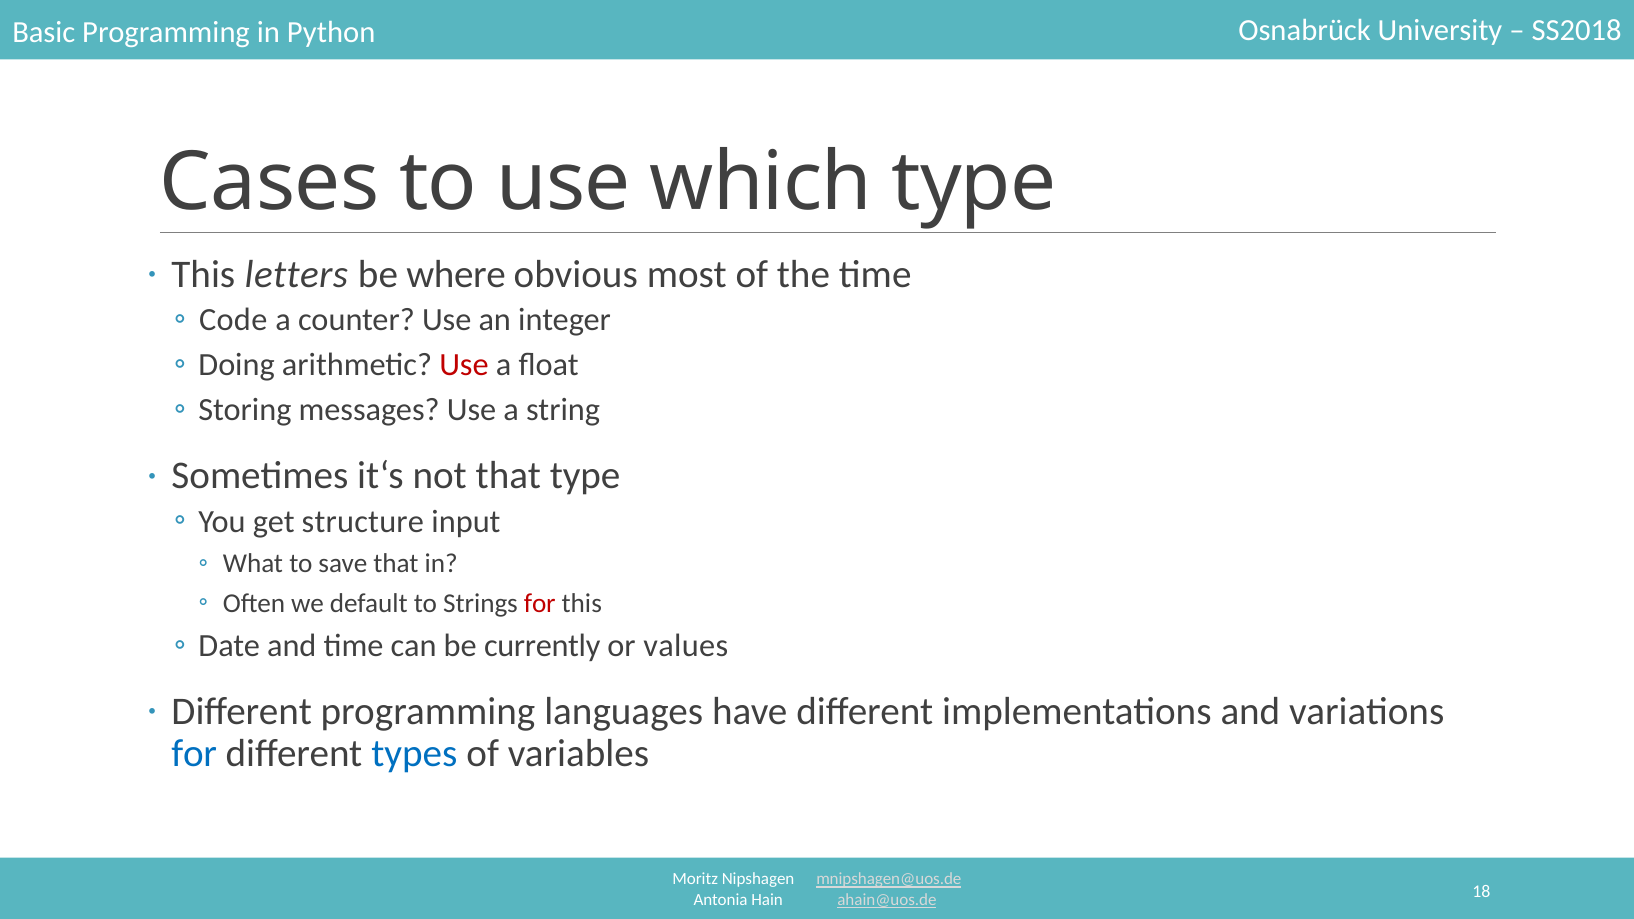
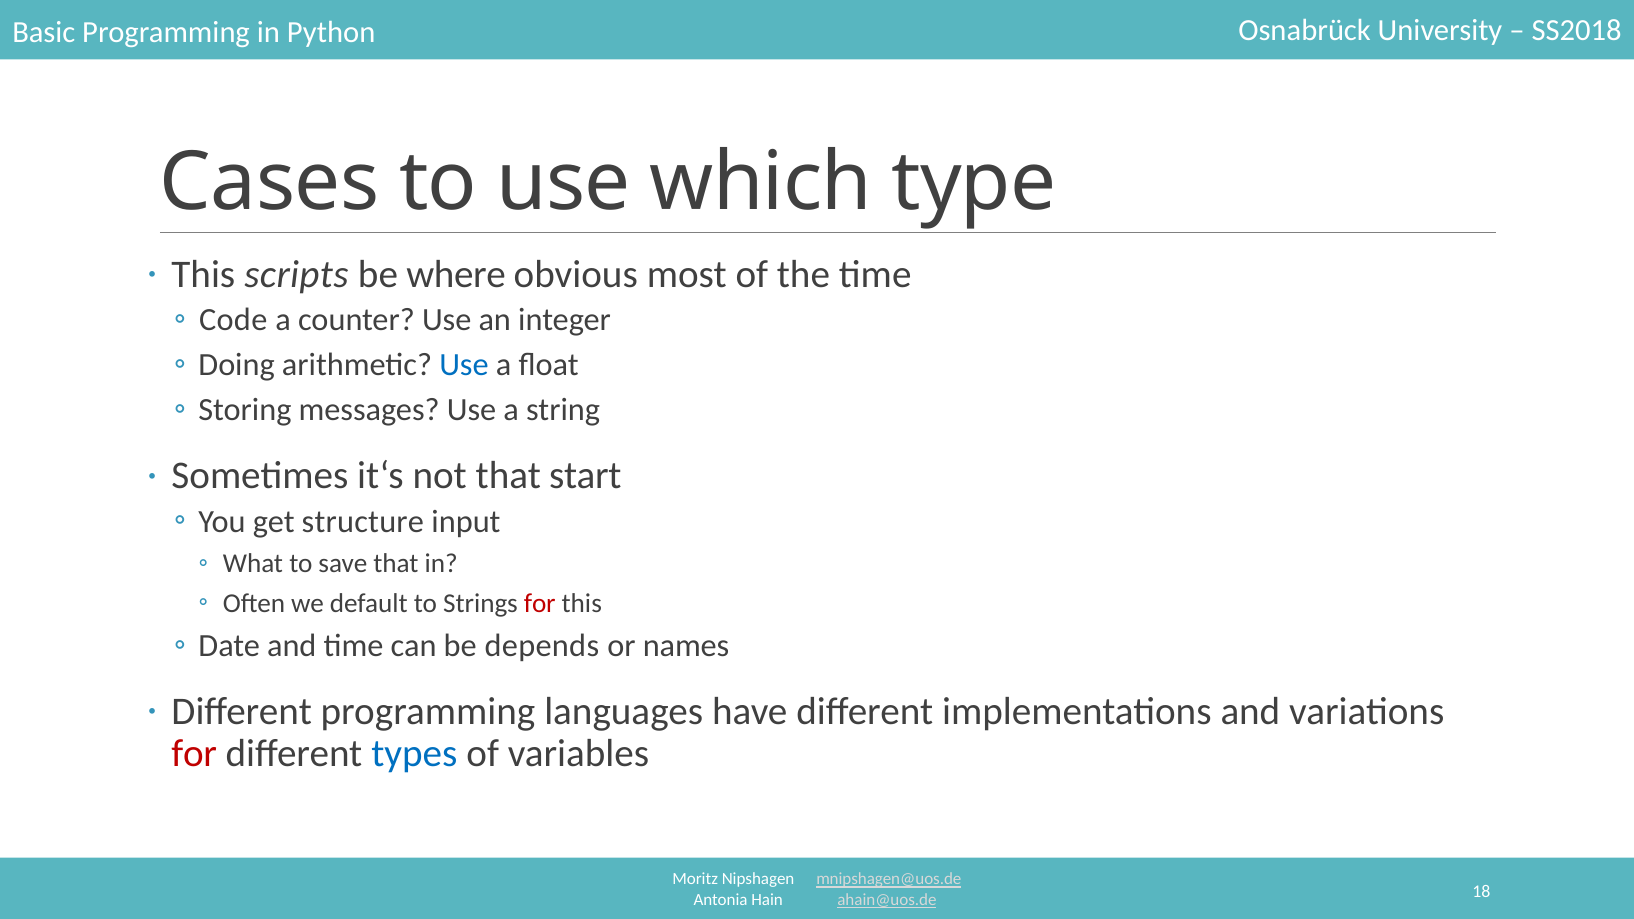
letters: letters -> scripts (296, 274)
Use colour: red -> blue (464, 365)
that type: type -> start (585, 476)
currently: currently -> depends (542, 646)
values: values -> names (686, 646)
for colour: blue -> red (194, 754)
